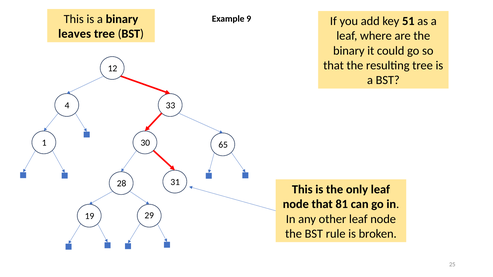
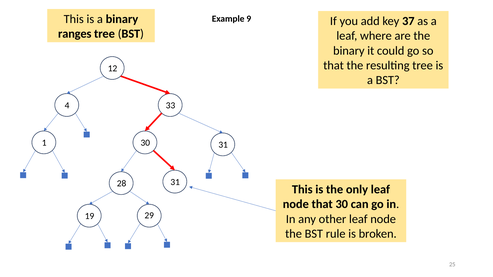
51: 51 -> 37 (408, 21)
leaves: leaves -> ranges (75, 34)
1 65: 65 -> 31 (223, 145)
that 81: 81 -> 30 (342, 204)
